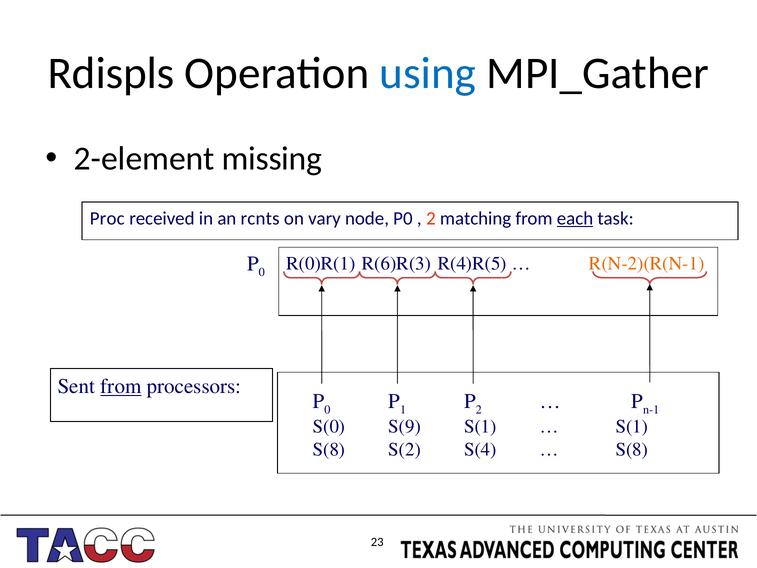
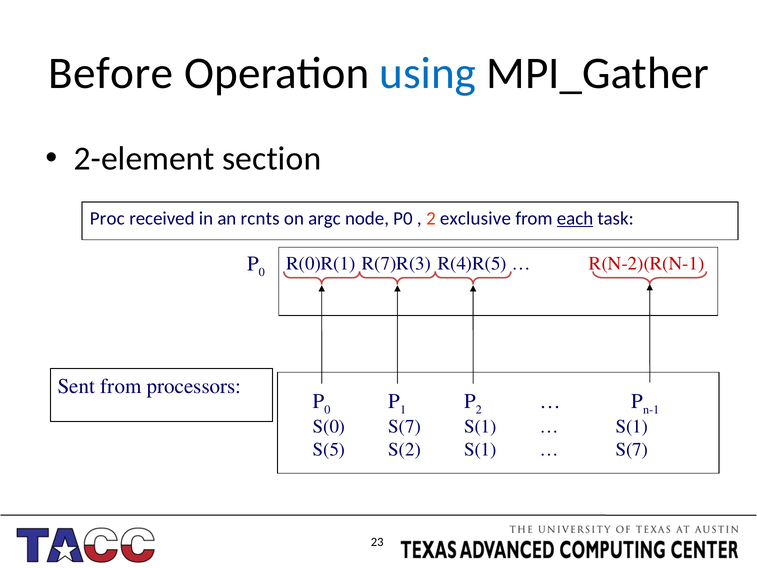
Rdispls: Rdispls -> Before (111, 73)
missing: missing -> section (272, 159)
vary: vary -> argc (324, 218)
matching: matching -> exclusive (475, 218)
R(6)R(3: R(6)R(3 -> R(7)R(3 (397, 264)
R(N-2)(R(N-1 colour: orange -> red (647, 264)
from underline: present -> none (121, 386)
S(0 S(9: S(9 -> S(7 (405, 426)
S(8: S(8 -> S(5 (329, 449)
S(2 S(4: S(4 -> S(1 (480, 449)
S(8: S(8 -> S(7 (632, 449)
